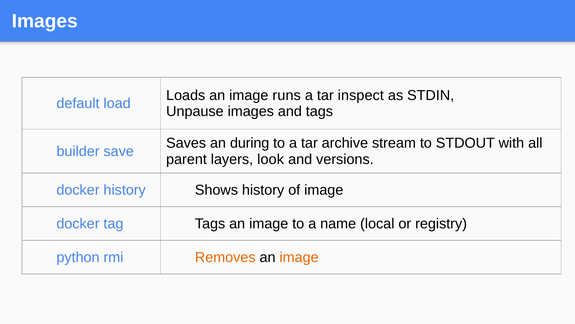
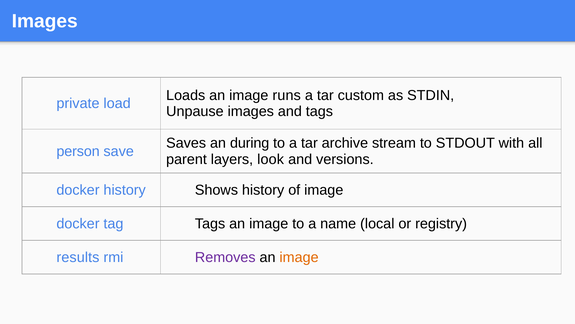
inspect: inspect -> custom (361, 95)
default: default -> private (78, 103)
builder: builder -> person (78, 151)
python: python -> results (78, 257)
Removes colour: orange -> purple (225, 257)
